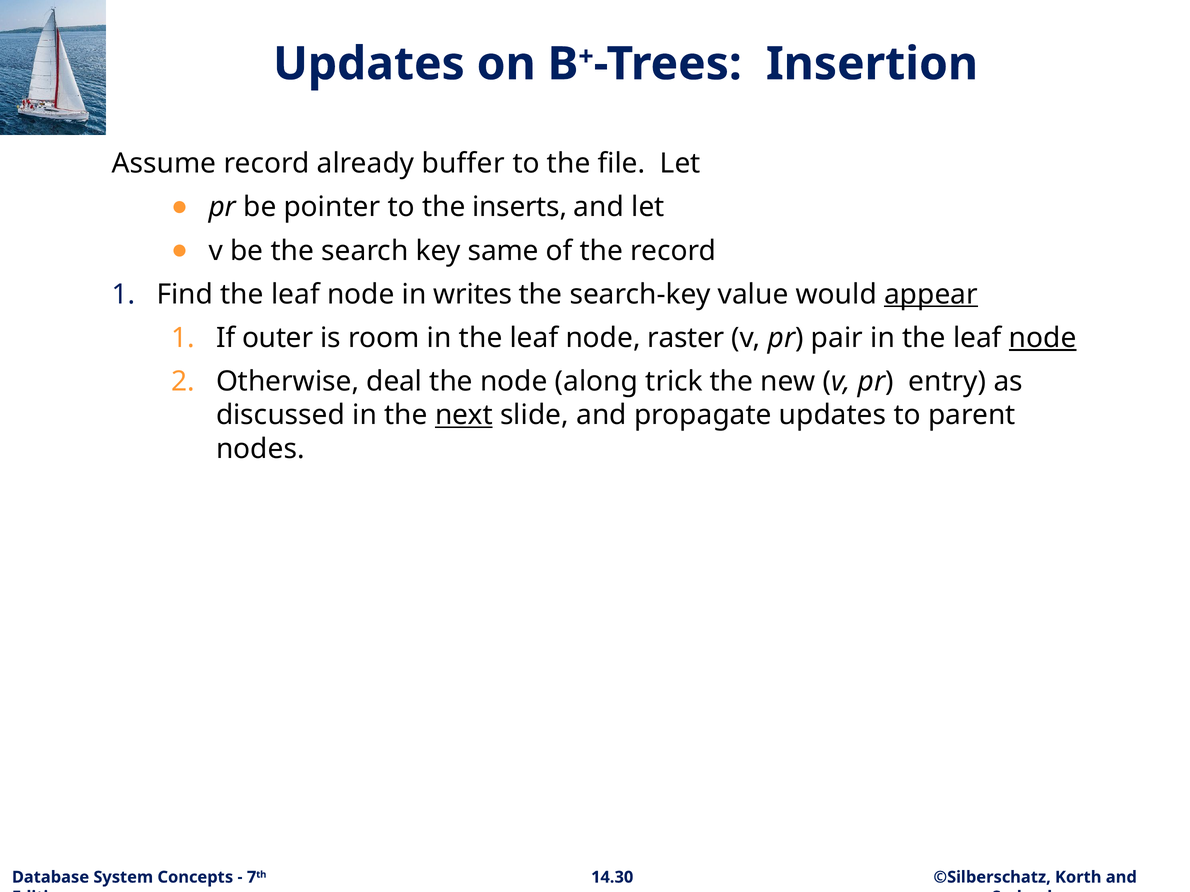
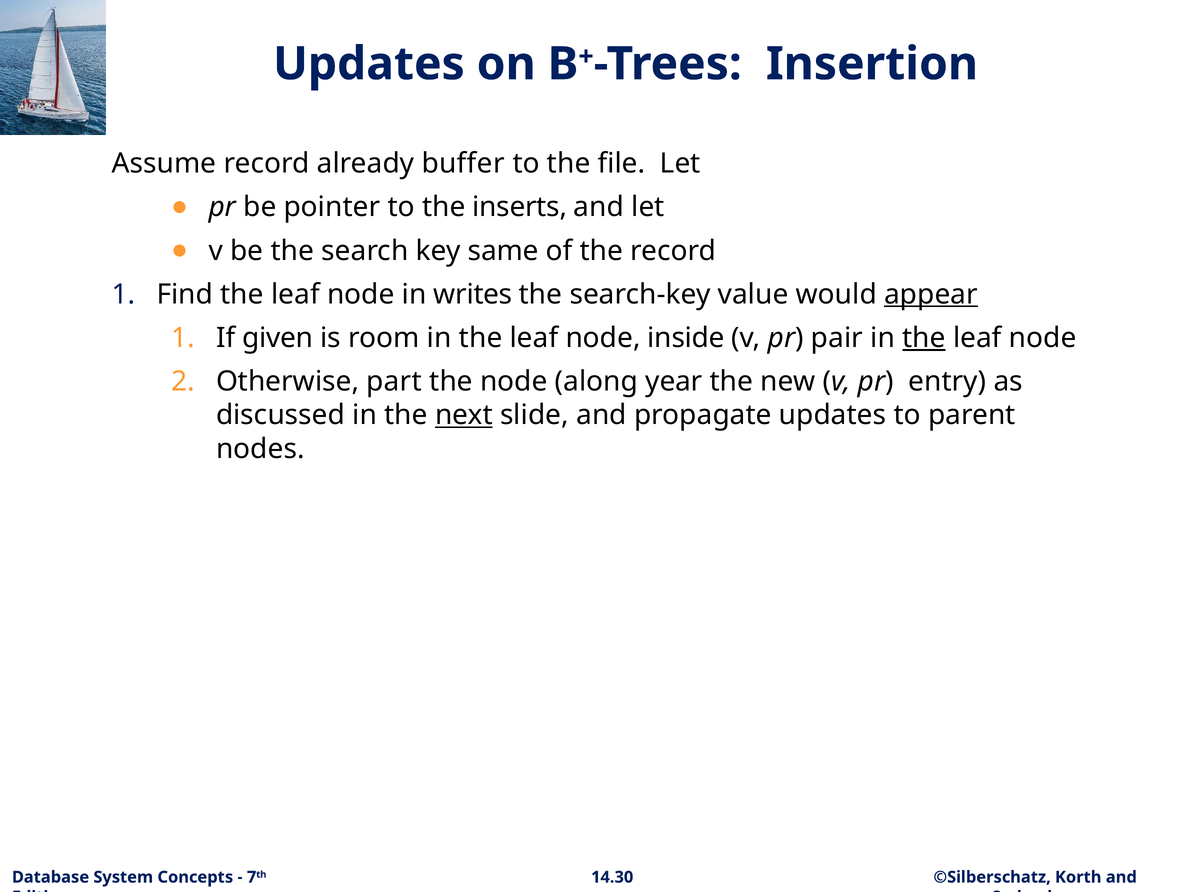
outer: outer -> given (278, 338)
raster: raster -> inside (686, 338)
the underline: none -> present (924, 338)
node underline: present -> none (1043, 338)
deal: deal -> part (394, 382)
trick: trick -> year (674, 382)
